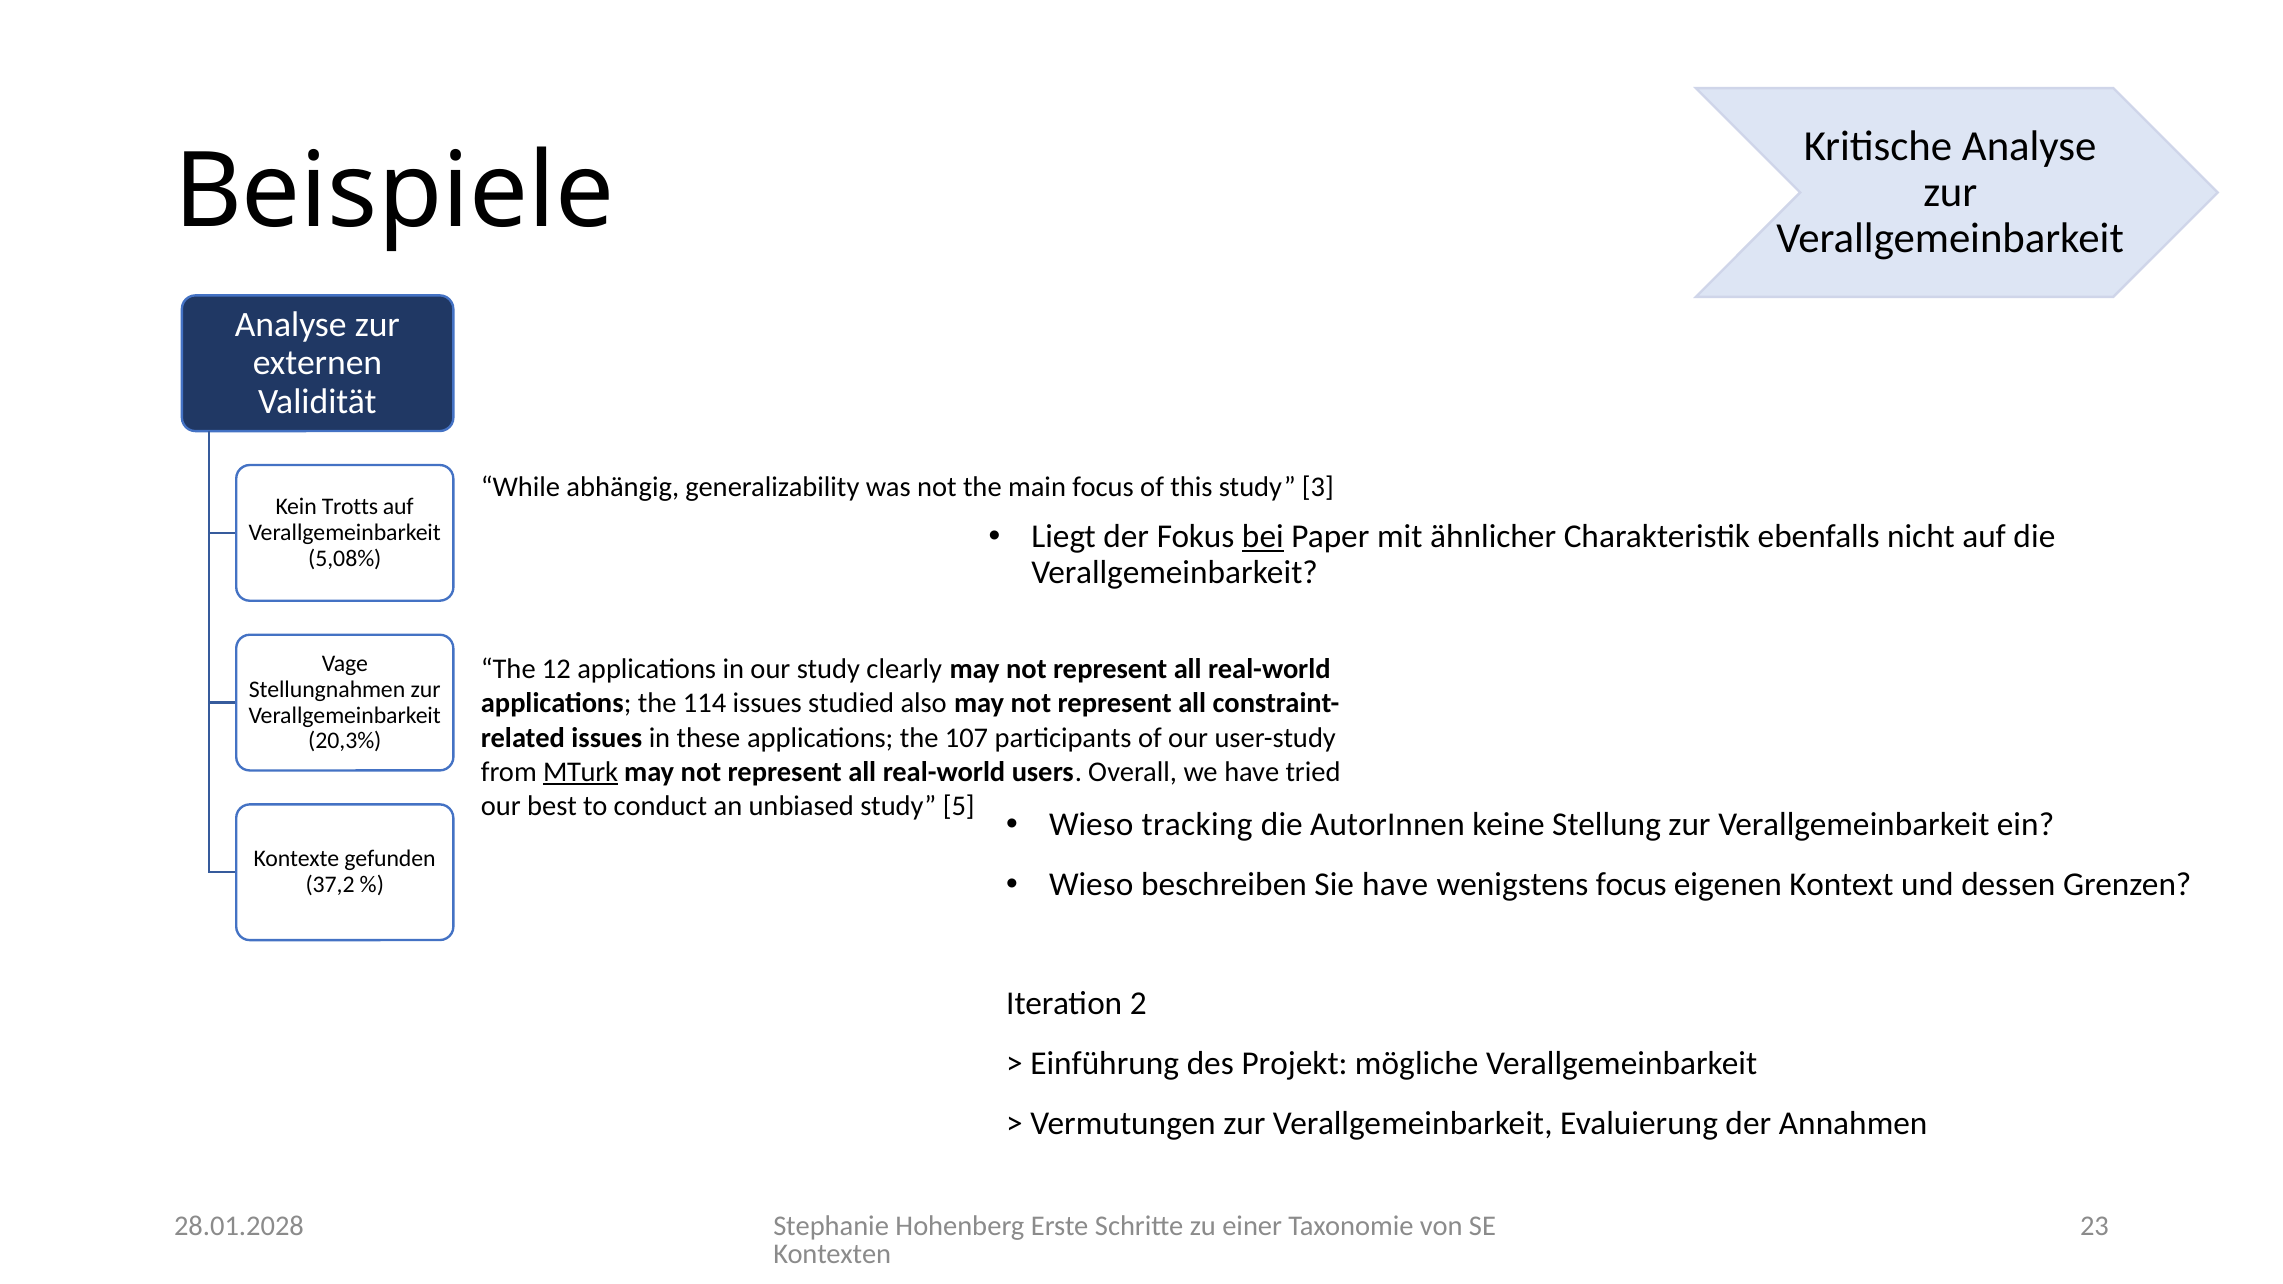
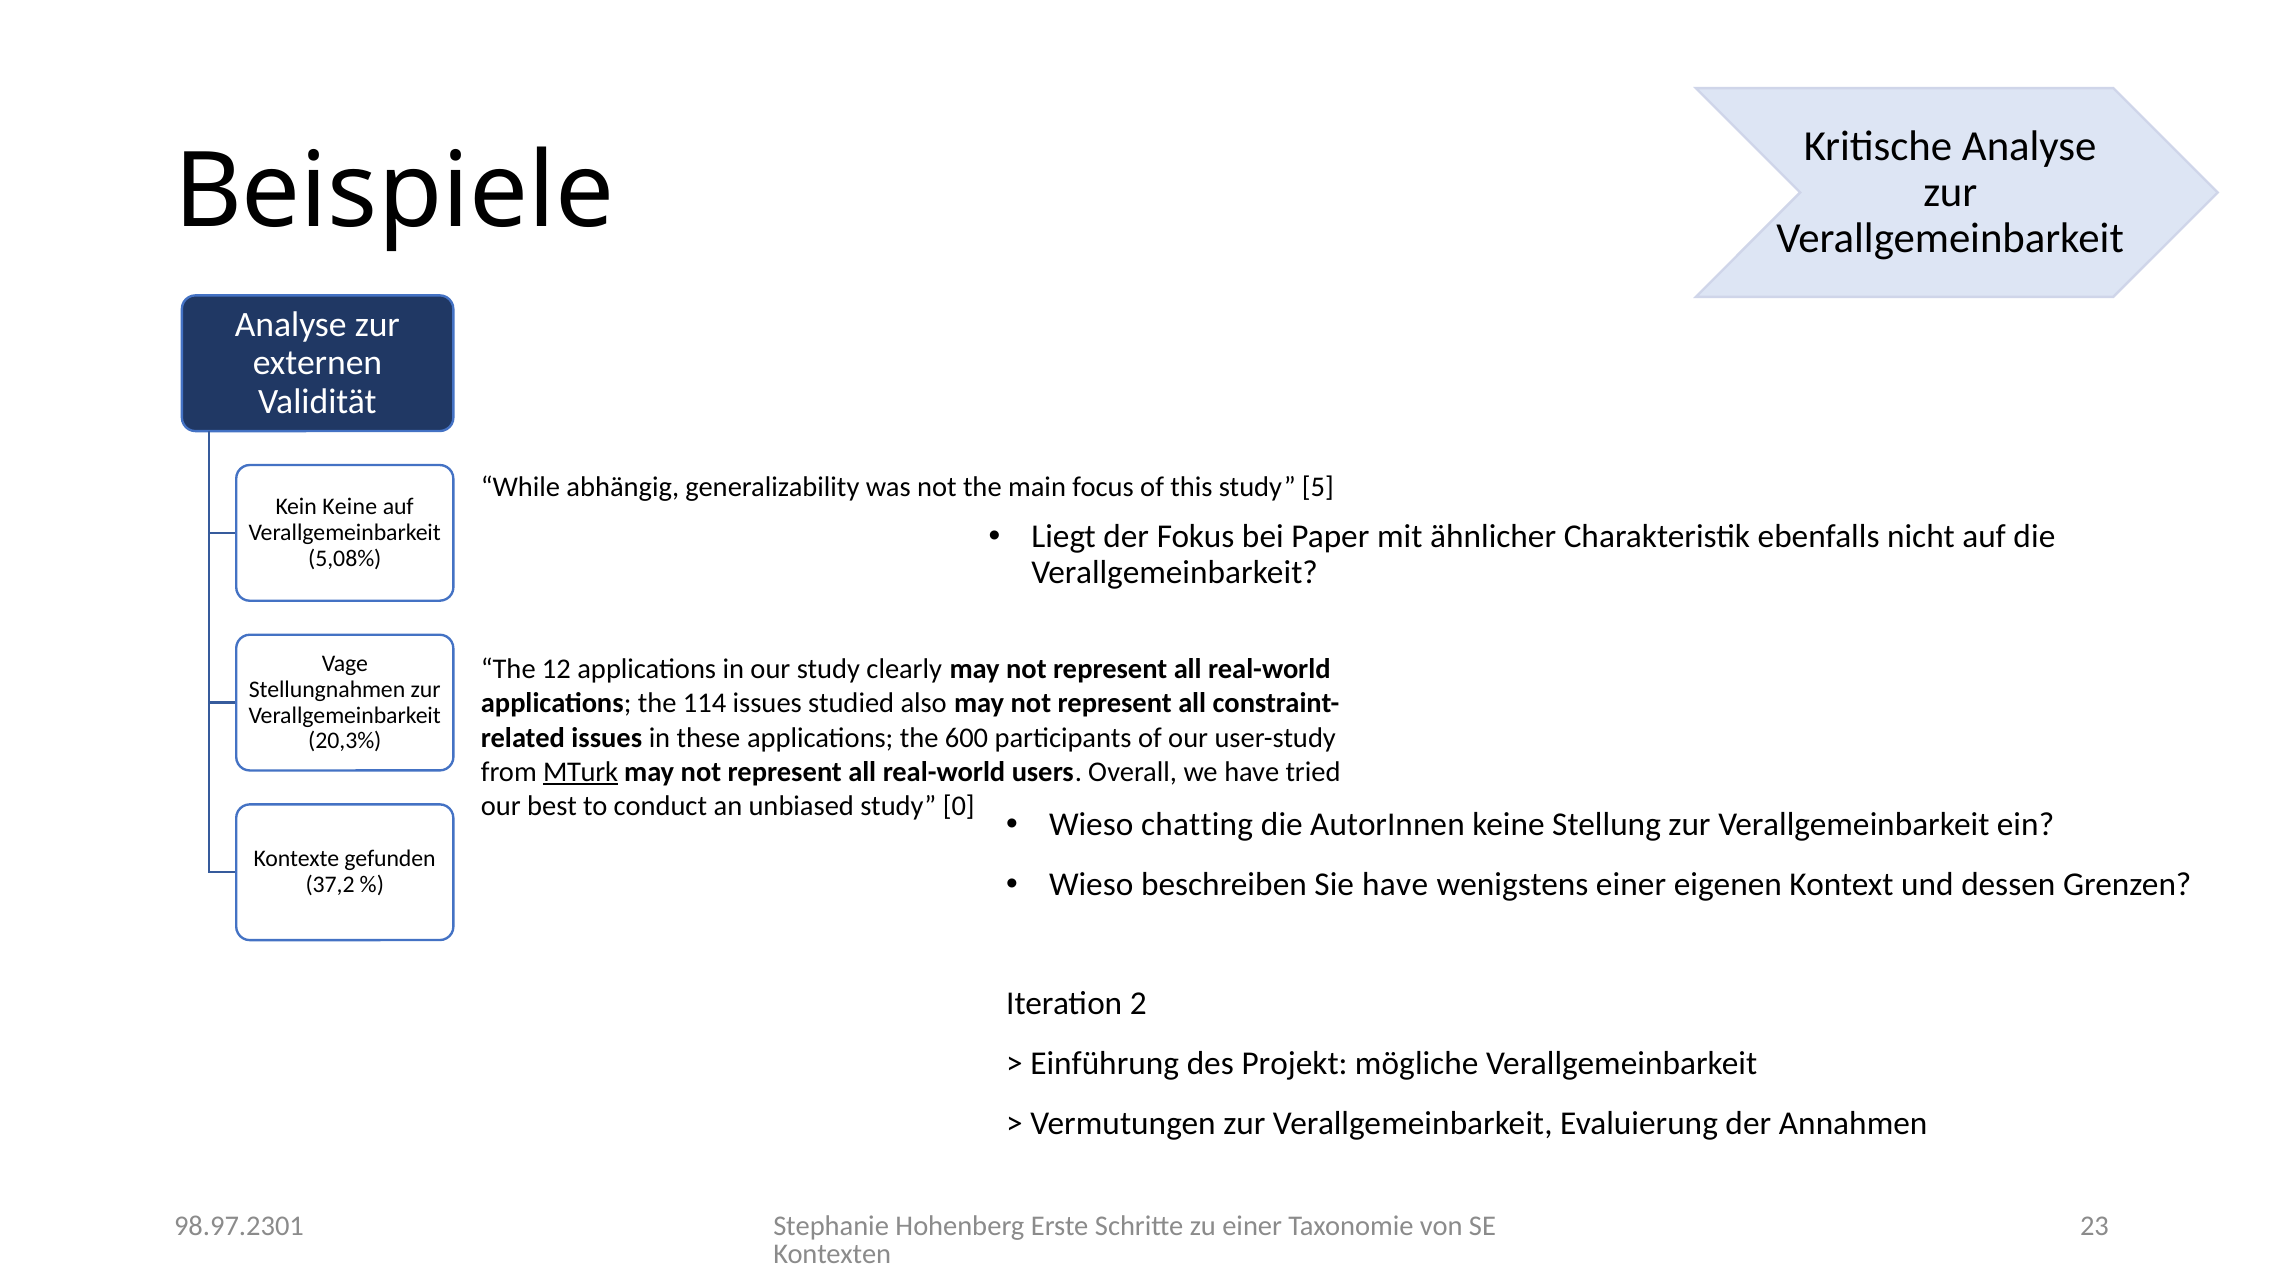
3: 3 -> 5 (1318, 487)
Trotts: Trotts -> Keine (350, 507)
bei underline: present -> none (1263, 537)
107: 107 -> 600 (967, 738)
5: 5 -> 0 (959, 806)
tracking: tracking -> chatting (1197, 824)
wenigstens focus: focus -> einer (1631, 884)
28.01.2028: 28.01.2028 -> 98.97.2301 (239, 1226)
